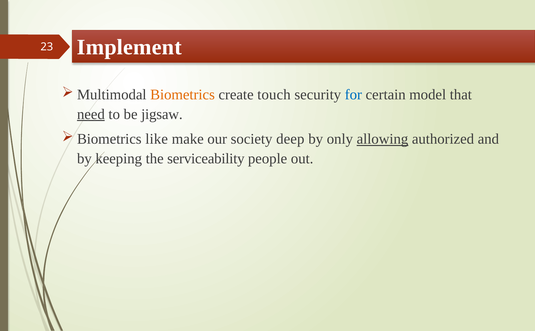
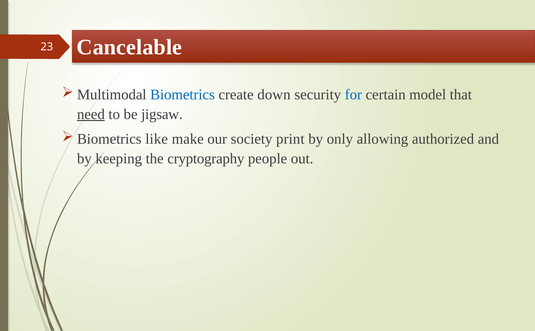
Implement: Implement -> Cancelable (129, 47)
Biometrics colour: orange -> blue (183, 95)
touch: touch -> down (274, 95)
deep: deep -> print (290, 139)
allowing underline: present -> none (382, 139)
serviceability: serviceability -> cryptography (206, 159)
